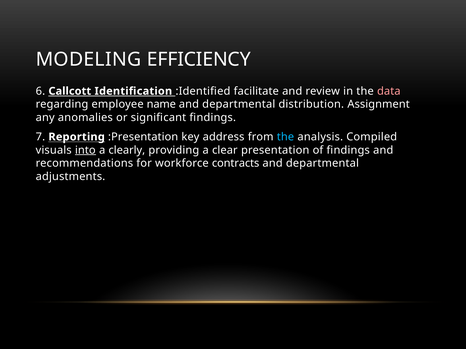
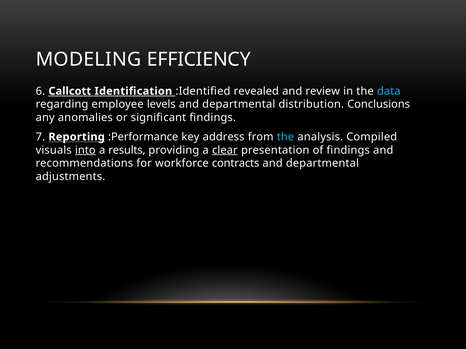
facilitate: facilitate -> revealed (256, 91)
data colour: pink -> light blue (389, 91)
name: name -> levels (161, 105)
Assignment: Assignment -> Conclusions (379, 105)
:Presentation: :Presentation -> :Performance (143, 137)
clearly: clearly -> results (127, 150)
clear underline: none -> present (225, 150)
